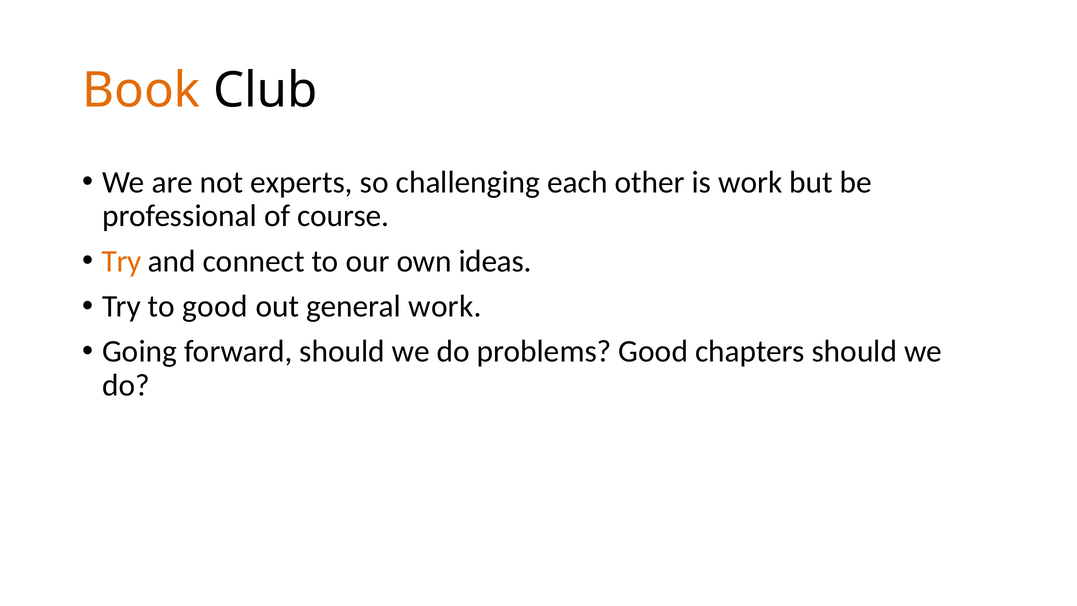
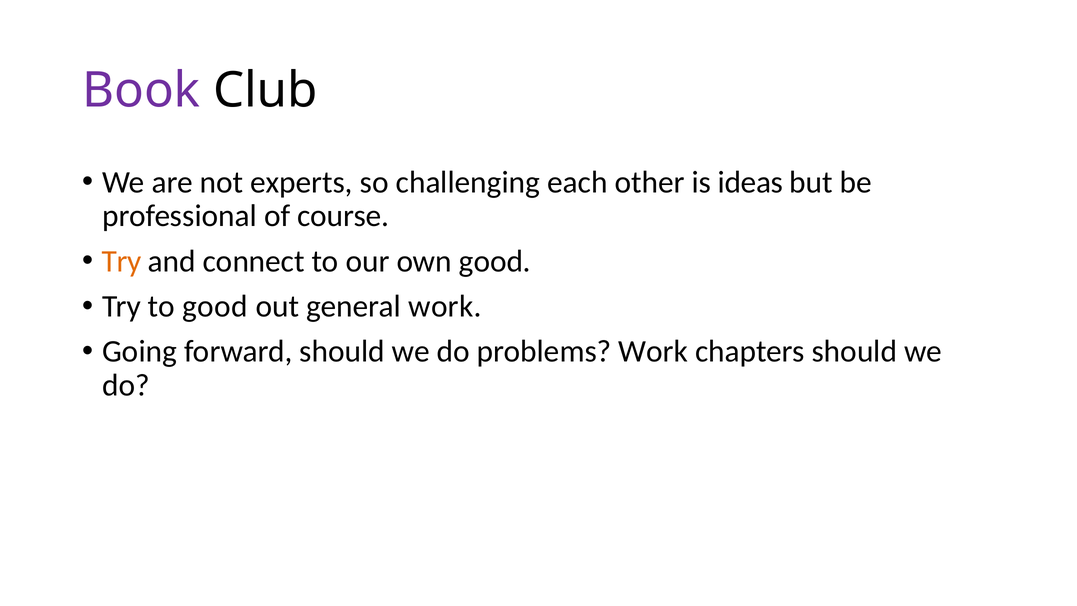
Book colour: orange -> purple (141, 90)
is work: work -> ideas (750, 182)
own ideas: ideas -> good (495, 261)
problems Good: Good -> Work (653, 351)
